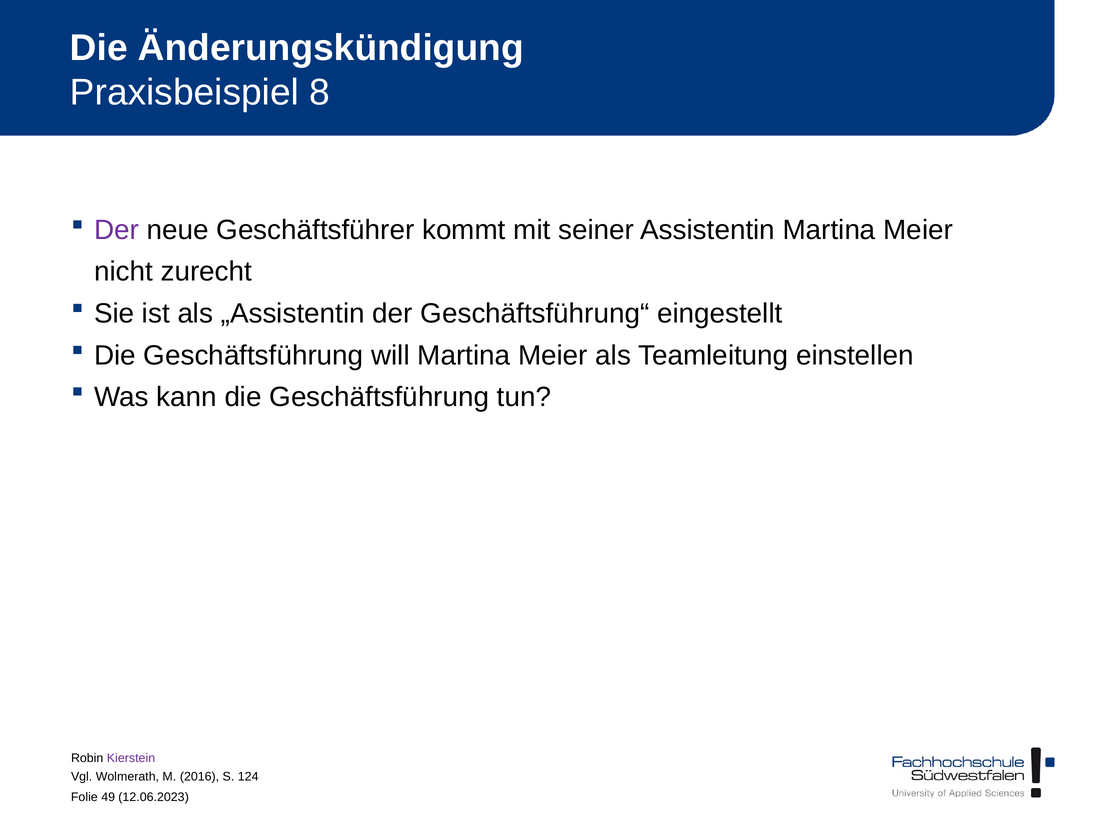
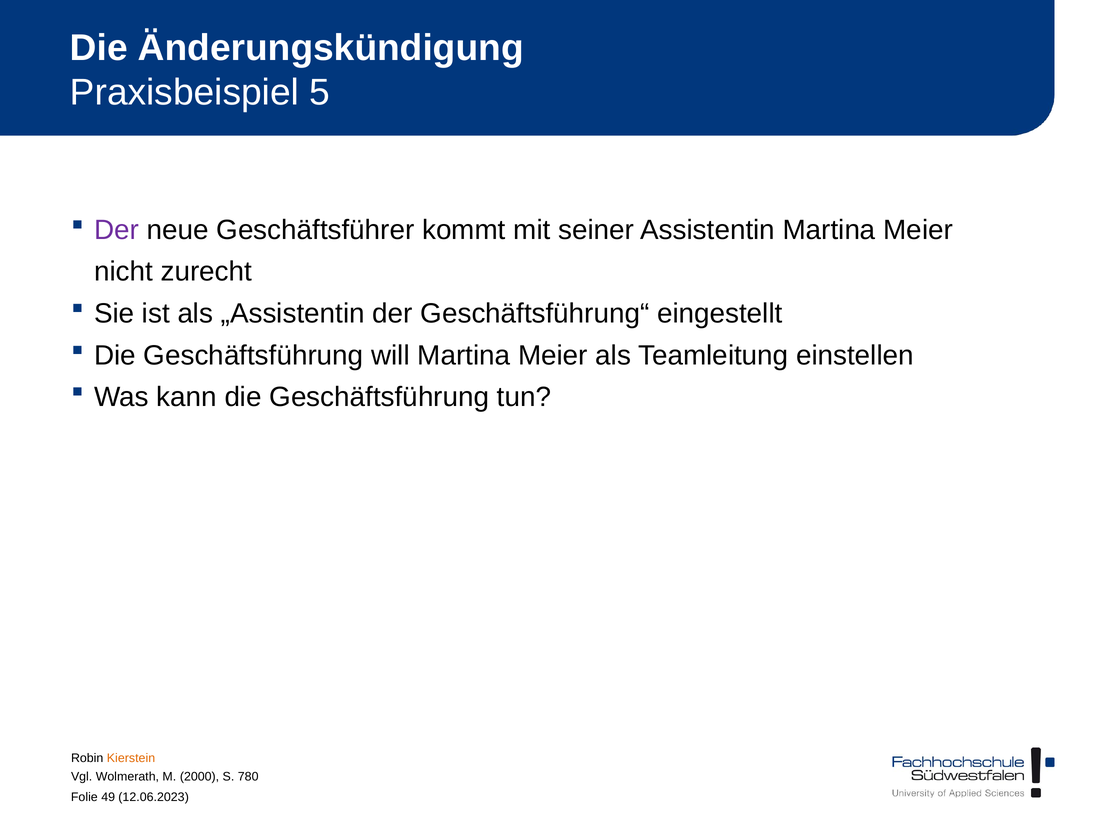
8: 8 -> 5 (320, 93)
Kierstein colour: purple -> orange (131, 758)
2016: 2016 -> 2000 (200, 777)
124: 124 -> 780 (248, 777)
